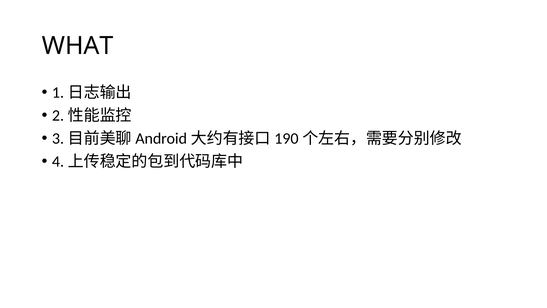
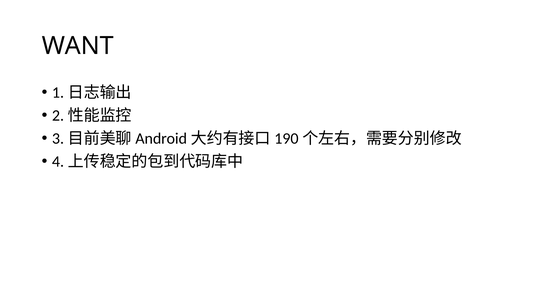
WHAT: WHAT -> WANT (78, 46)
